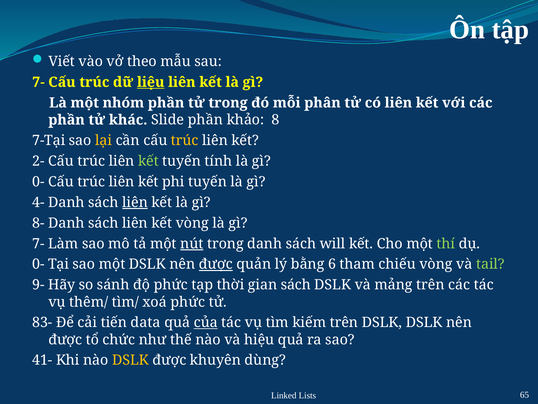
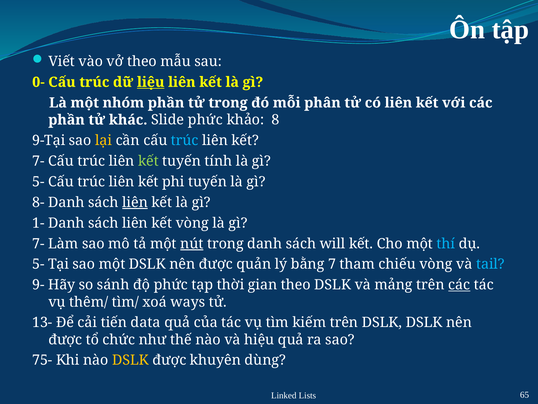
7-: 7- -> 0- (38, 82)
Slide phần: phần -> phức (205, 120)
7-Tại: 7-Tại -> 9-Tại (49, 140)
trúc colour: yellow -> light blue (185, 140)
2-: 2- -> 7- (38, 161)
0-: 0- -> 5- (38, 182)
4-: 4- -> 8- (38, 202)
8-: 8- -> 1- (38, 223)
thí colour: light green -> light blue (446, 243)
0-: 0- -> 5- (38, 264)
được underline: present -> none (216, 264)
6: 6 -> 7 (332, 264)
tail colour: light green -> light blue (490, 264)
gian sách: sách -> theo (296, 285)
các underline: none -> present (459, 285)
xoá phức: phức -> ways (188, 302)
83-: 83- -> 13- (42, 322)
của underline: present -> none (206, 322)
41-: 41- -> 75- (42, 360)
